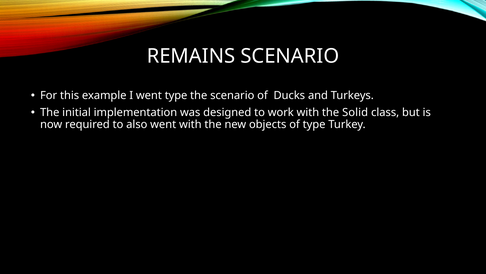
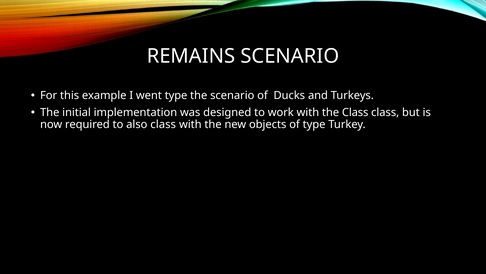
the Solid: Solid -> Class (355, 112)
also went: went -> class (163, 124)
